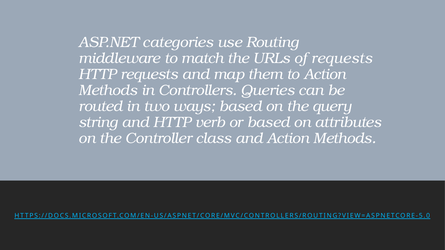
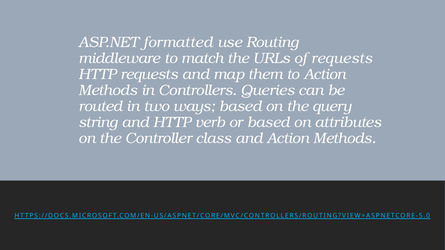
categories: categories -> formatted (178, 42)
